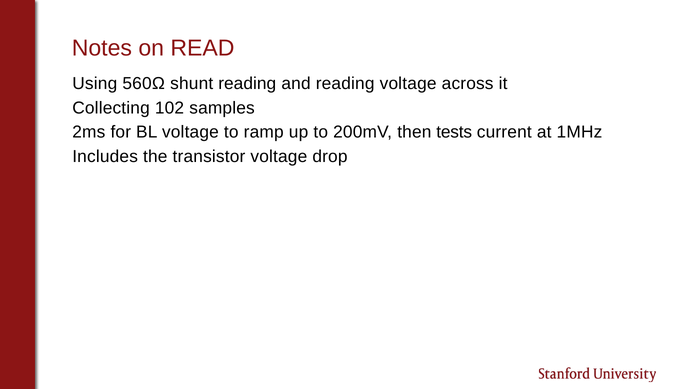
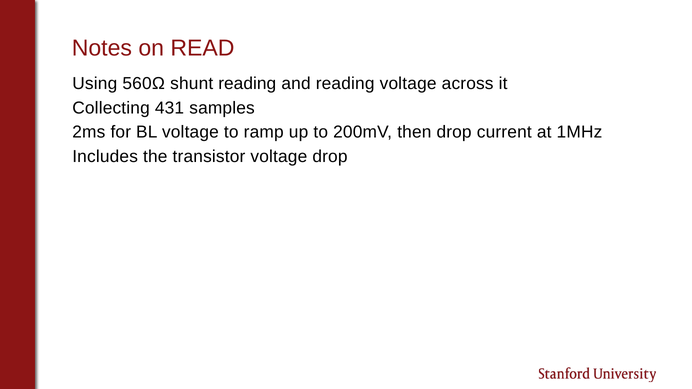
102: 102 -> 431 (169, 108)
then tests: tests -> drop (454, 132)
